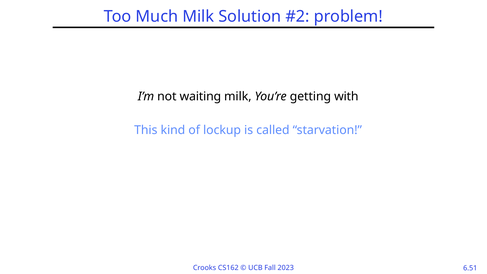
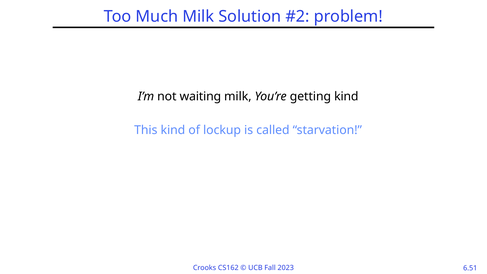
getting with: with -> kind (346, 97)
